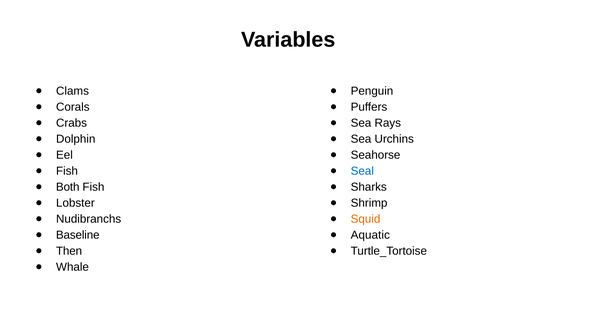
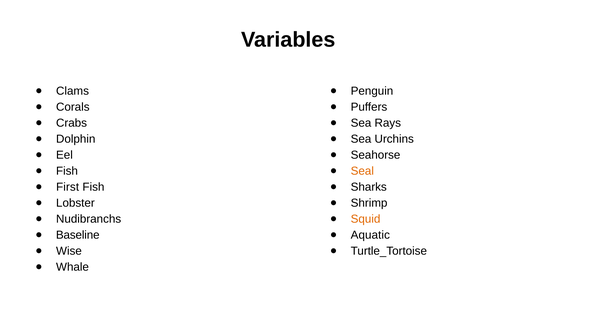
Seal colour: blue -> orange (362, 171)
Both: Both -> First (68, 187)
Then: Then -> Wise (69, 251)
